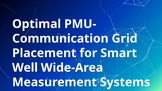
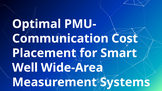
Grid: Grid -> Cost (125, 39)
